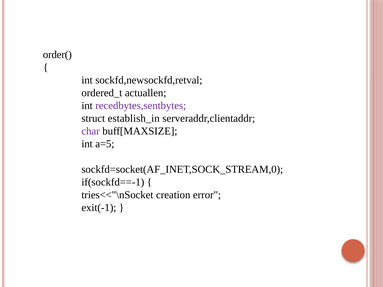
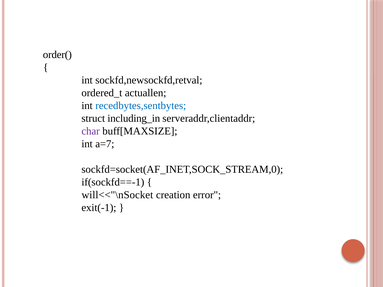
recedbytes,sentbytes colour: purple -> blue (141, 106)
establish_in: establish_in -> including_in (134, 118)
a=5: a=5 -> a=7 (105, 144)
tries<<"\nSocket: tries<<"\nSocket -> will<<"\nSocket (117, 195)
